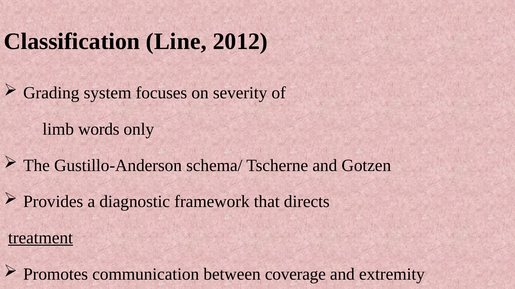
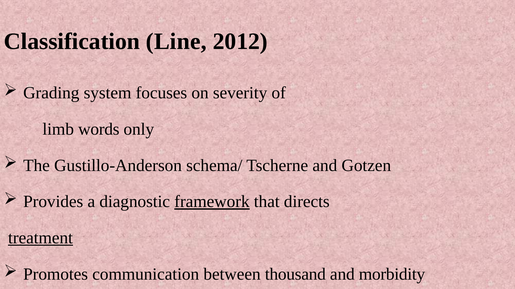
framework underline: none -> present (212, 202)
coverage: coverage -> thousand (295, 275)
extremity: extremity -> morbidity (392, 275)
